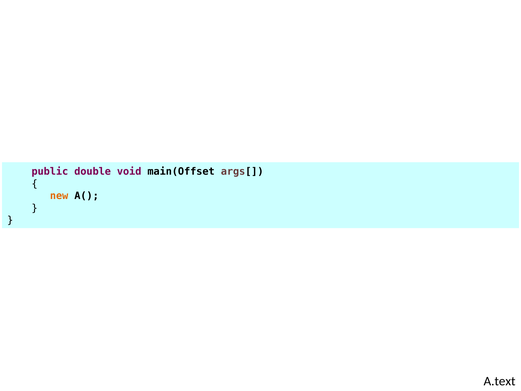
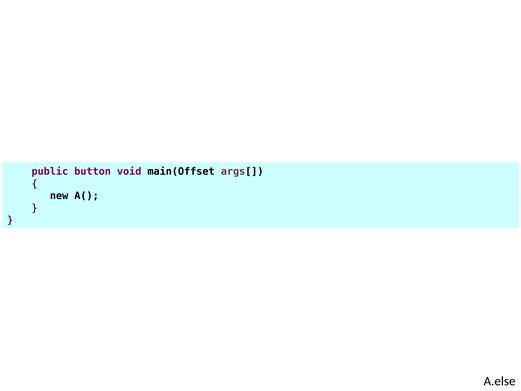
double: double -> button (93, 171)
new colour: orange -> black (59, 196)
A.text: A.text -> A.else (500, 381)
